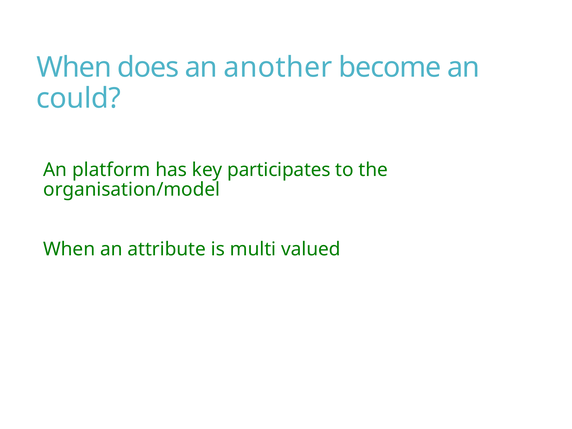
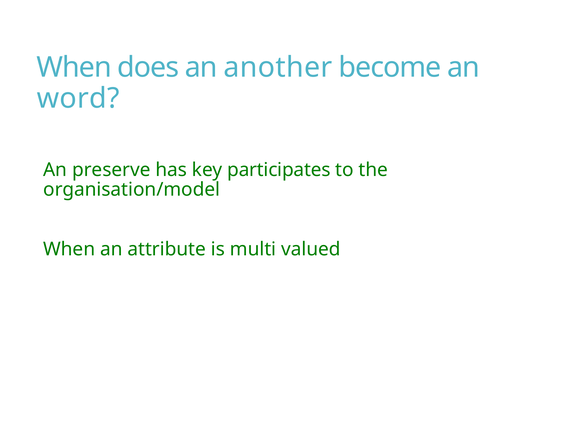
could: could -> word (78, 98)
platform: platform -> preserve (111, 170)
